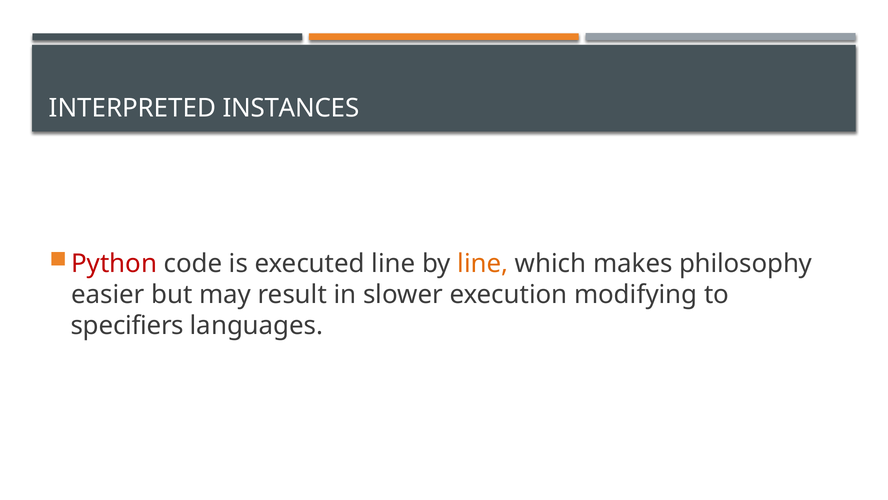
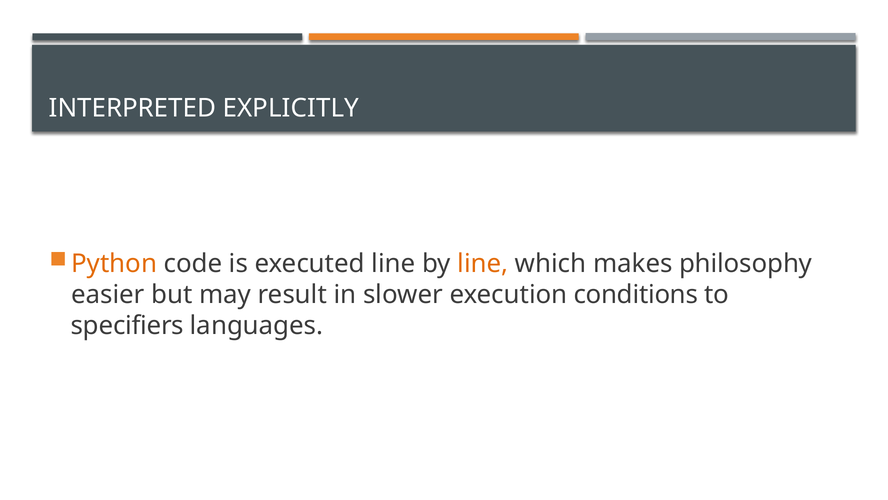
INSTANCES: INSTANCES -> EXPLICITLY (291, 108)
Python colour: red -> orange (114, 264)
modifying: modifying -> conditions (636, 295)
